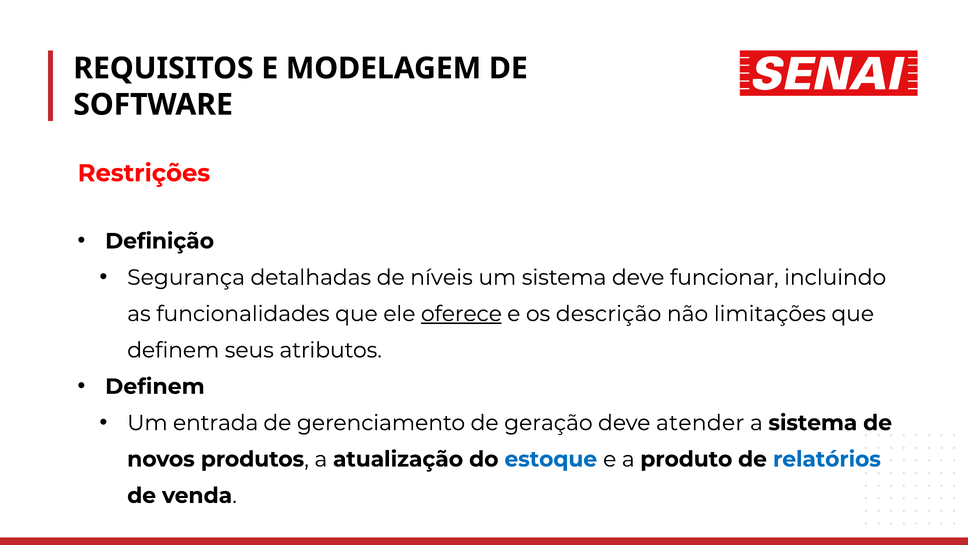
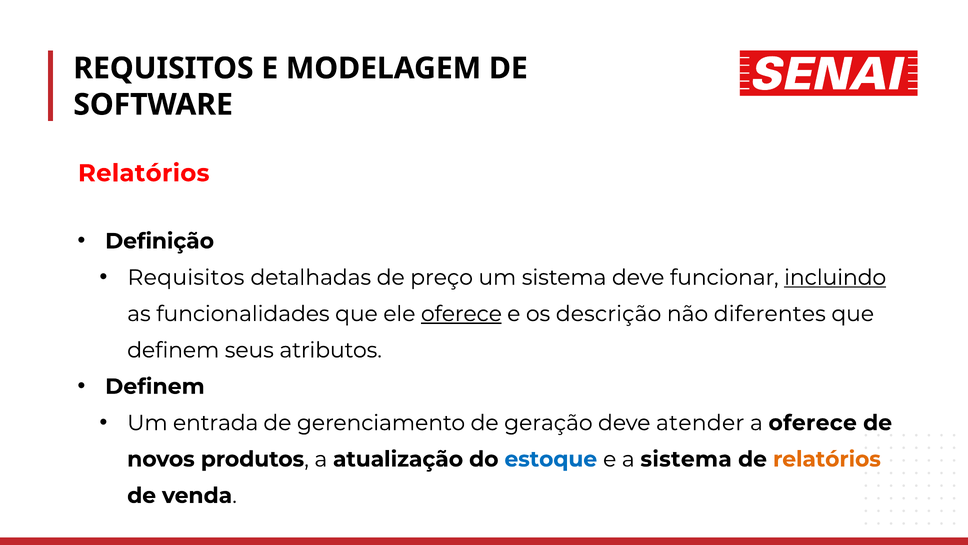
Restrições: Restrições -> Relatórios (144, 173)
Segurança: Segurança -> Requisitos (186, 277)
níveis: níveis -> preço (442, 277)
incluindo underline: none -> present (835, 277)
limitações: limitações -> diferentes (770, 314)
a sistema: sistema -> oferece (813, 423)
a produto: produto -> sistema (686, 459)
relatórios colour: blue -> orange (827, 459)
